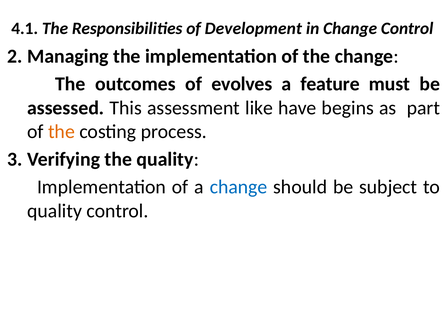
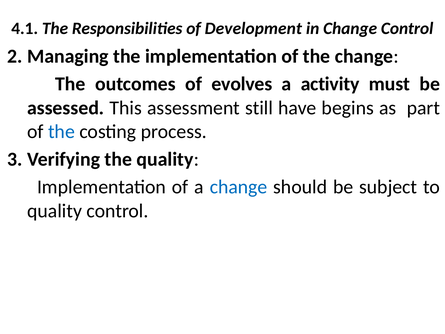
feature: feature -> activity (330, 84)
like: like -> still (259, 108)
the colour: orange -> blue (61, 132)
